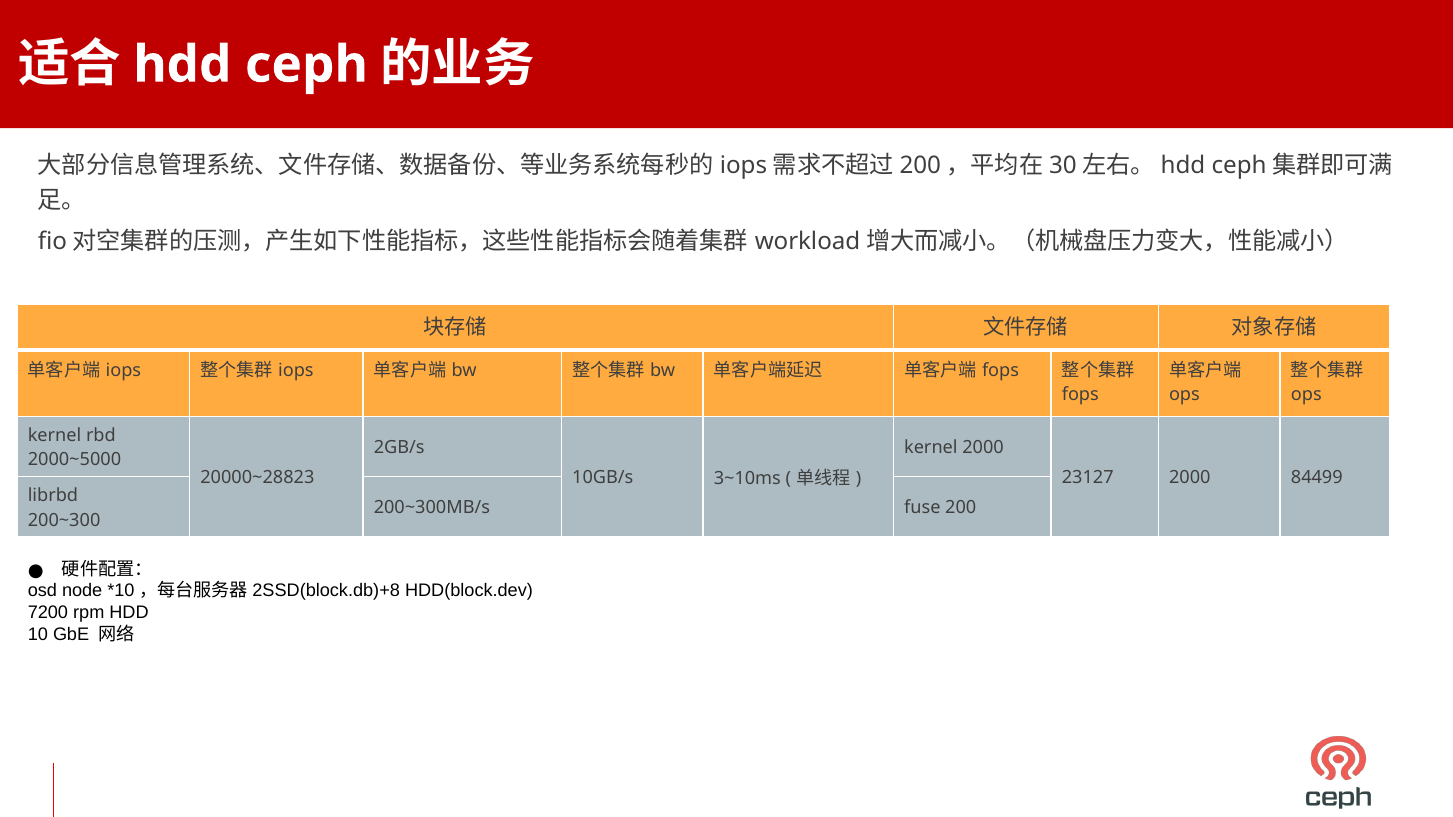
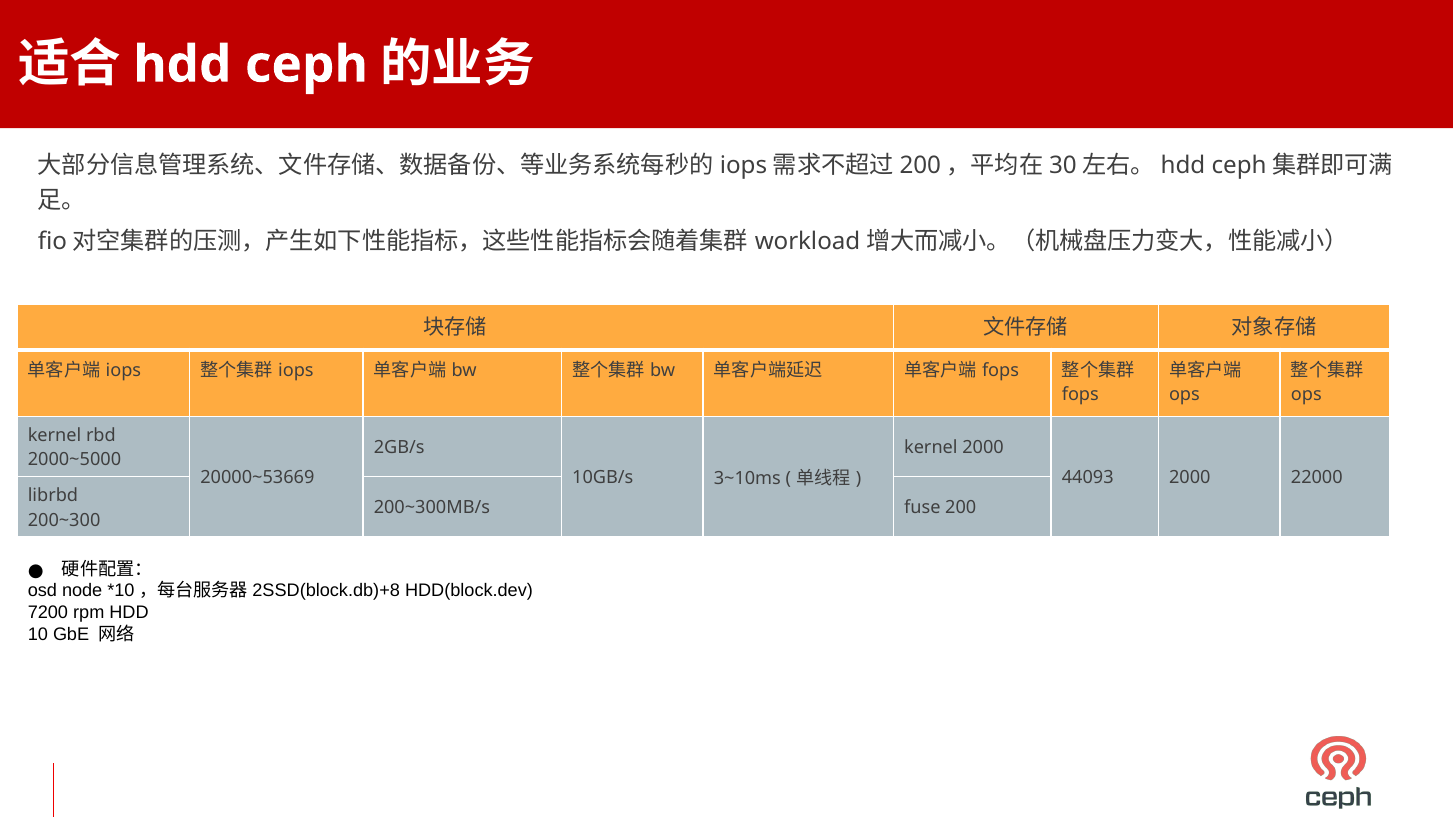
20000~28823: 20000~28823 -> 20000~53669 (257, 478)
23127: 23127 -> 44093 (1088, 478)
84499: 84499 -> 22000 (1317, 478)
